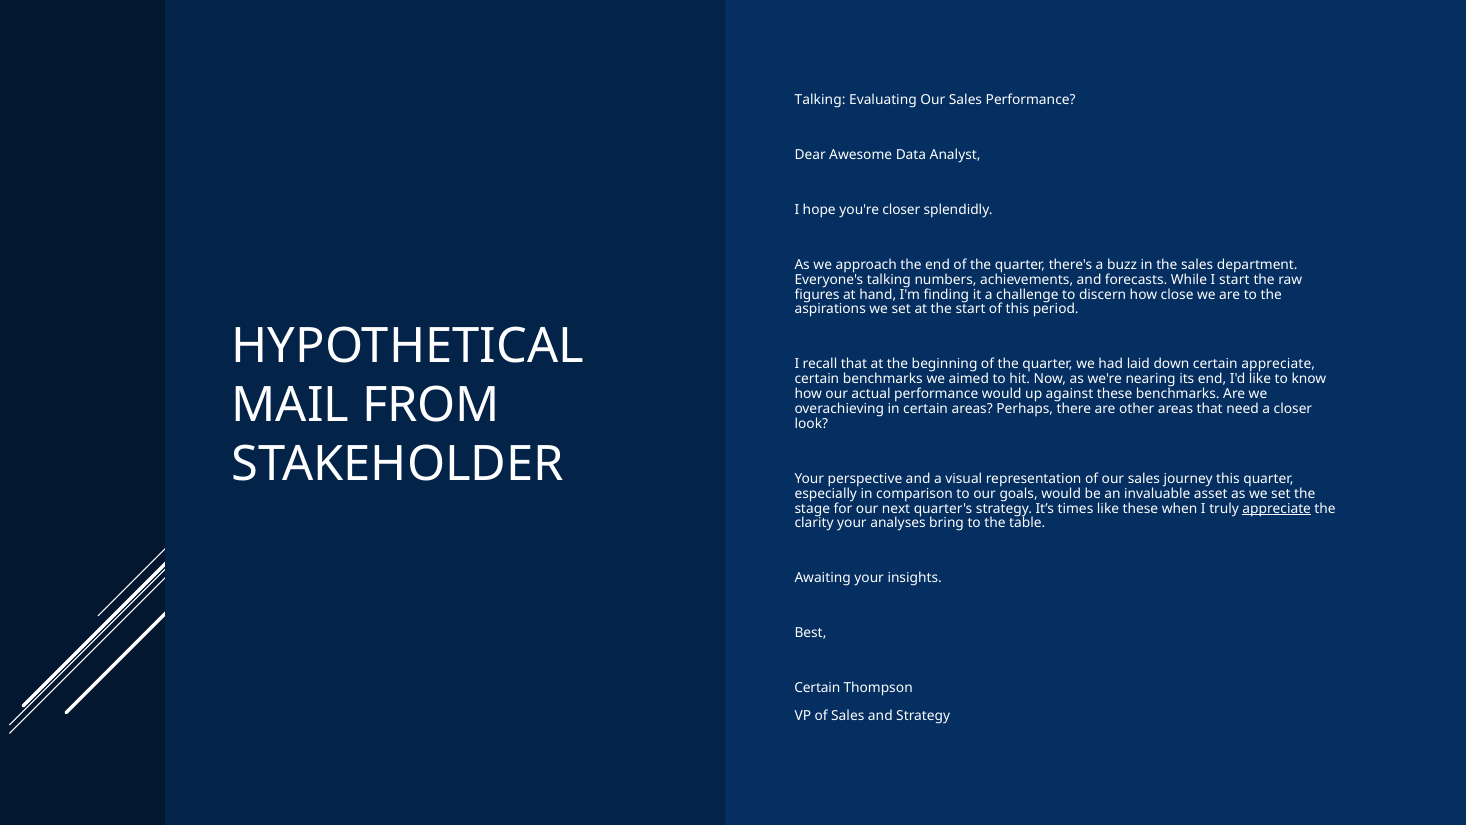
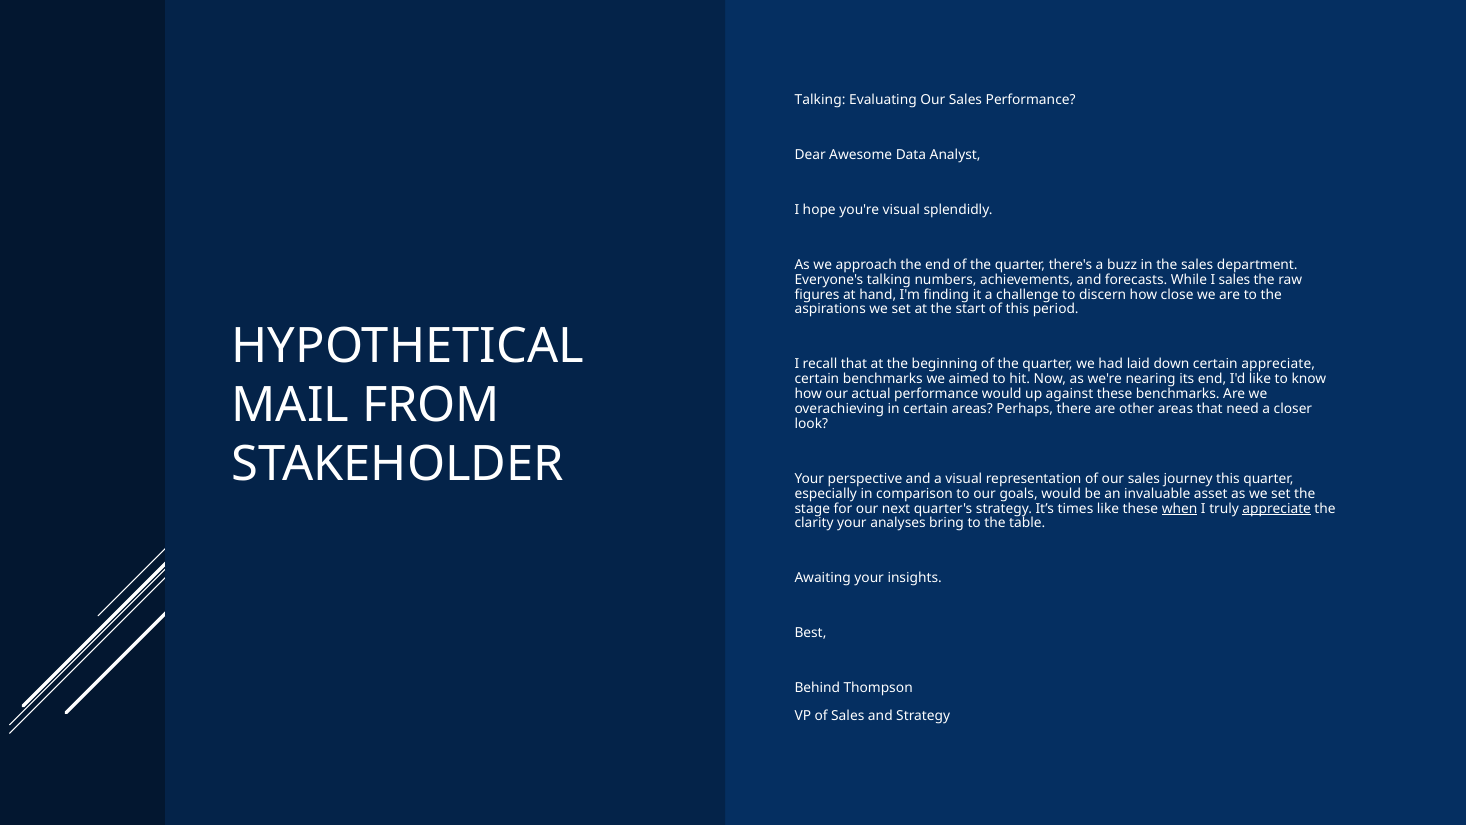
you're closer: closer -> visual (901, 210)
I start: start -> sales (1234, 279)
when underline: none -> present (1180, 508)
Certain: Certain -> Behind (817, 688)
